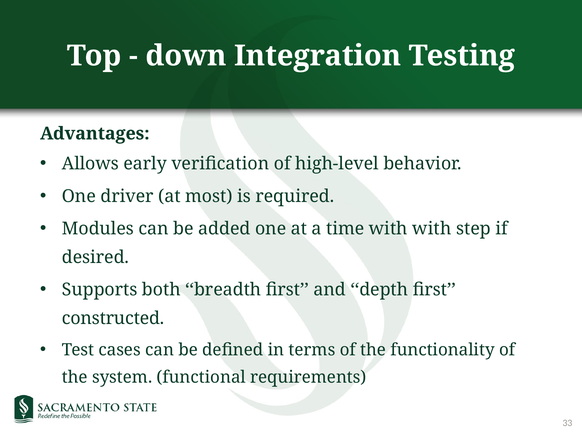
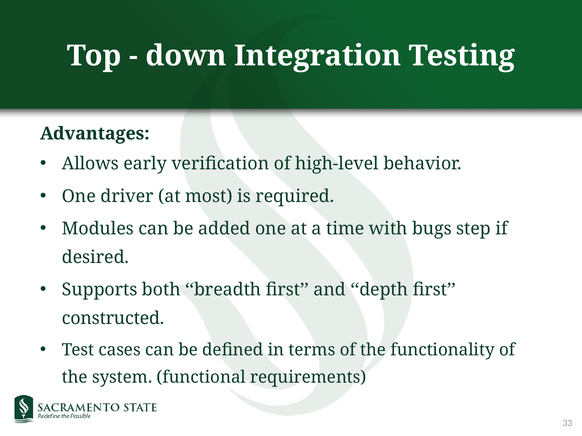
with with: with -> bugs (432, 229)
